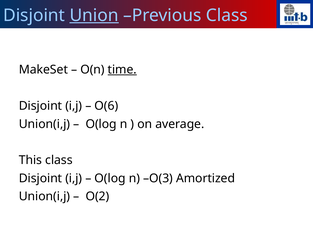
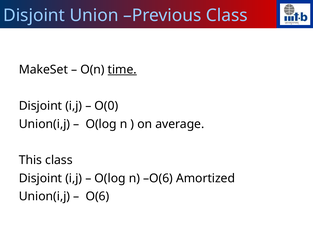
Union underline: present -> none (94, 15)
O(6: O(6 -> O(0 (106, 106)
n O(3: O(3 -> O(6 (158, 178)
O(2: O(2 -> O(6 (97, 196)
